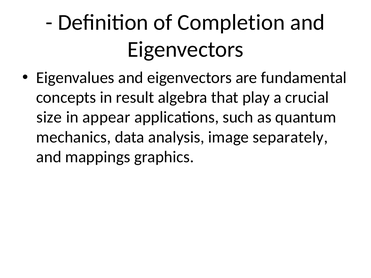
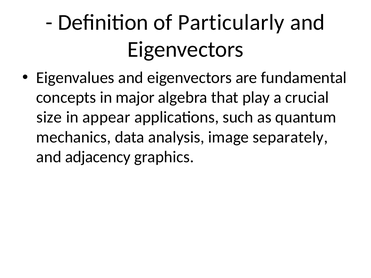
Completion: Completion -> Particularly (231, 22)
result: result -> major (135, 98)
mappings: mappings -> adjacency (98, 157)
